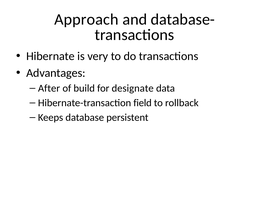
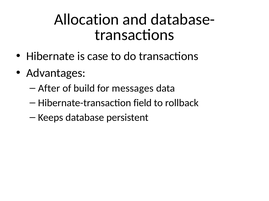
Approach: Approach -> Allocation (87, 20)
very: very -> case (98, 56)
designate: designate -> messages (133, 89)
